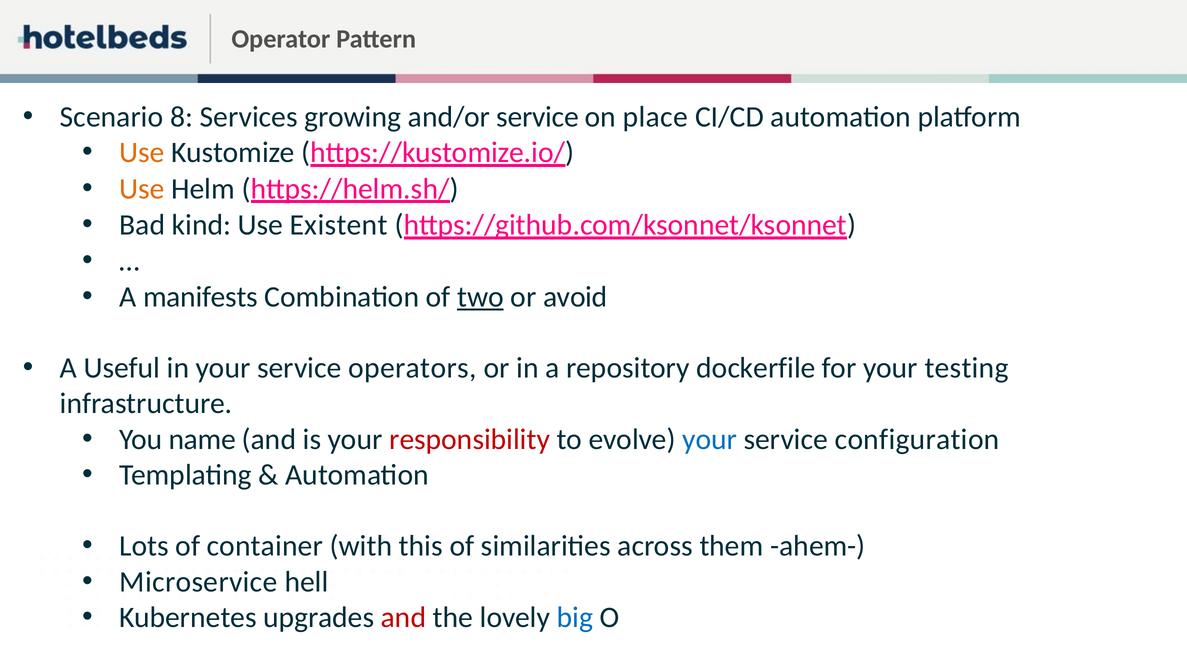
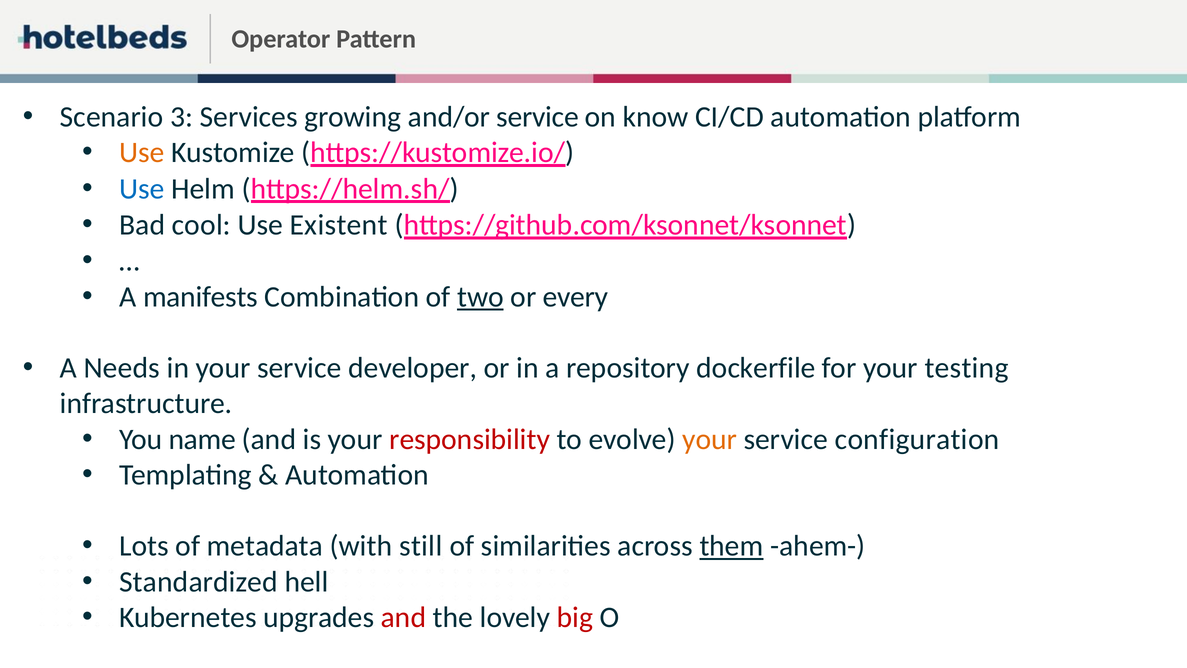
8: 8 -> 3 (182, 117)
place: place -> know (656, 117)
Use colour: orange -> blue (142, 189)
kind: kind -> cool (201, 225)
avoid: avoid -> every (575, 297)
Useful: Useful -> Needs (122, 368)
operators: operators -> developer (413, 368)
your colour: blue -> orange (710, 439)
container: container -> metadata (265, 546)
this: this -> still (421, 546)
them underline: none -> present (731, 546)
Microservice: Microservice -> Standardized (199, 582)
big colour: blue -> red (575, 617)
